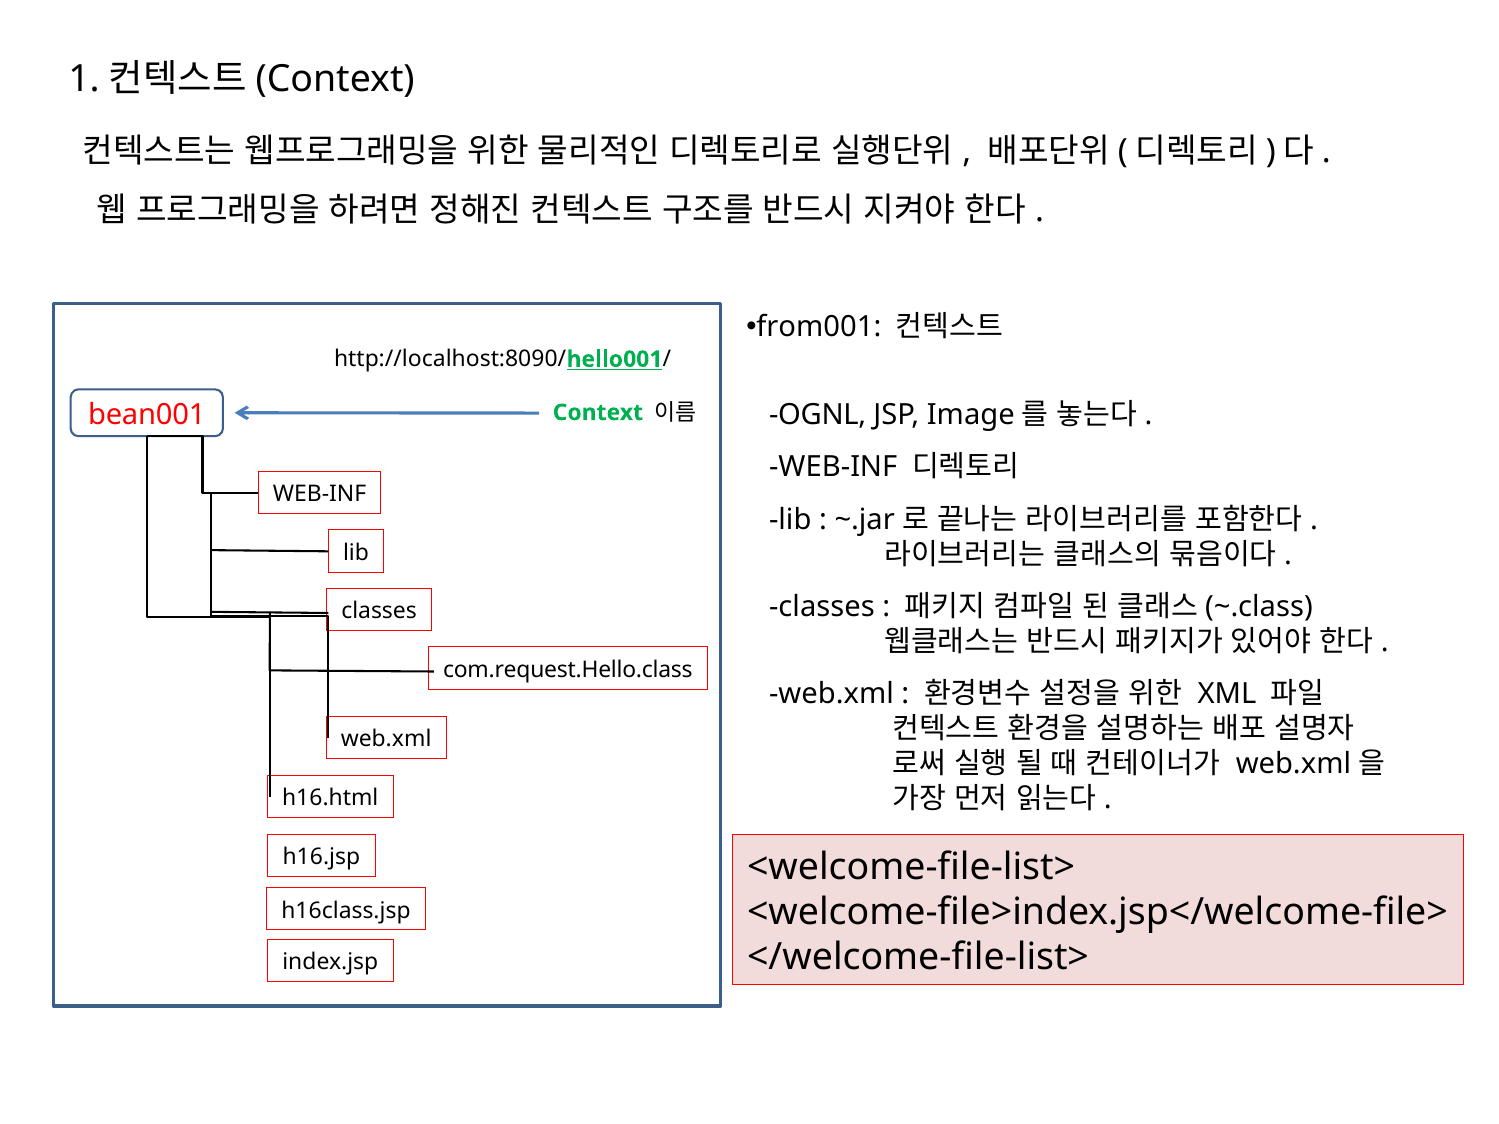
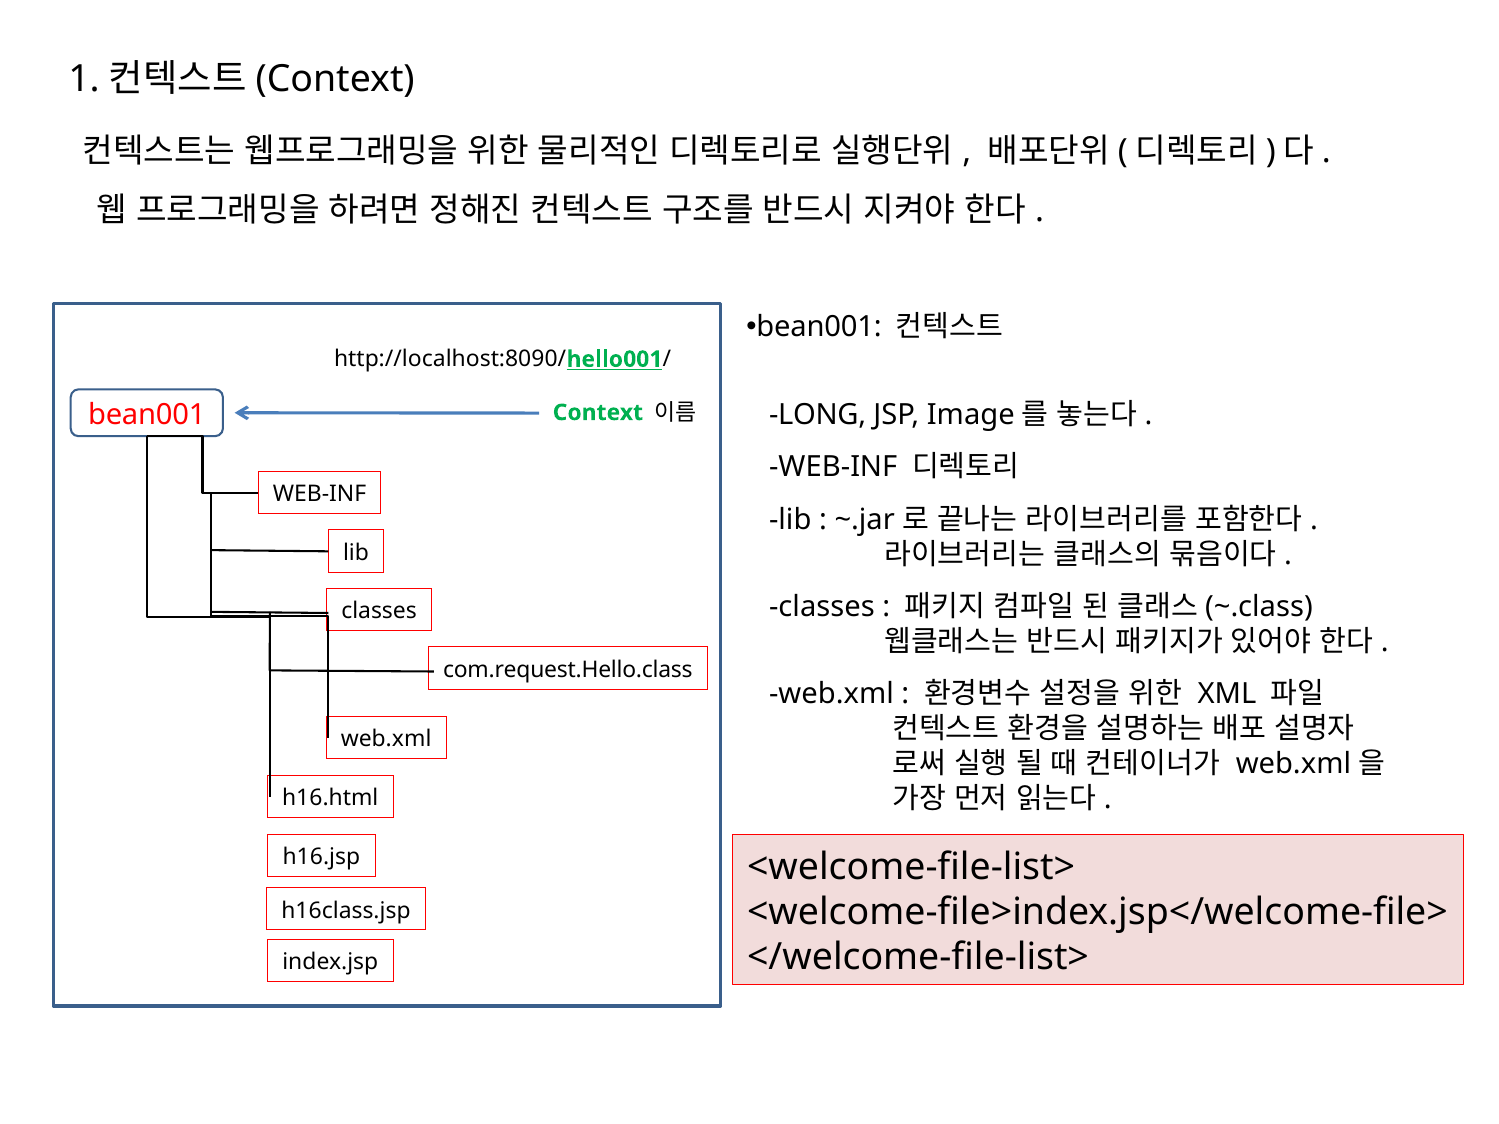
from001: from001 -> bean001 (819, 327)
OGNL: OGNL -> LONG (818, 415)
